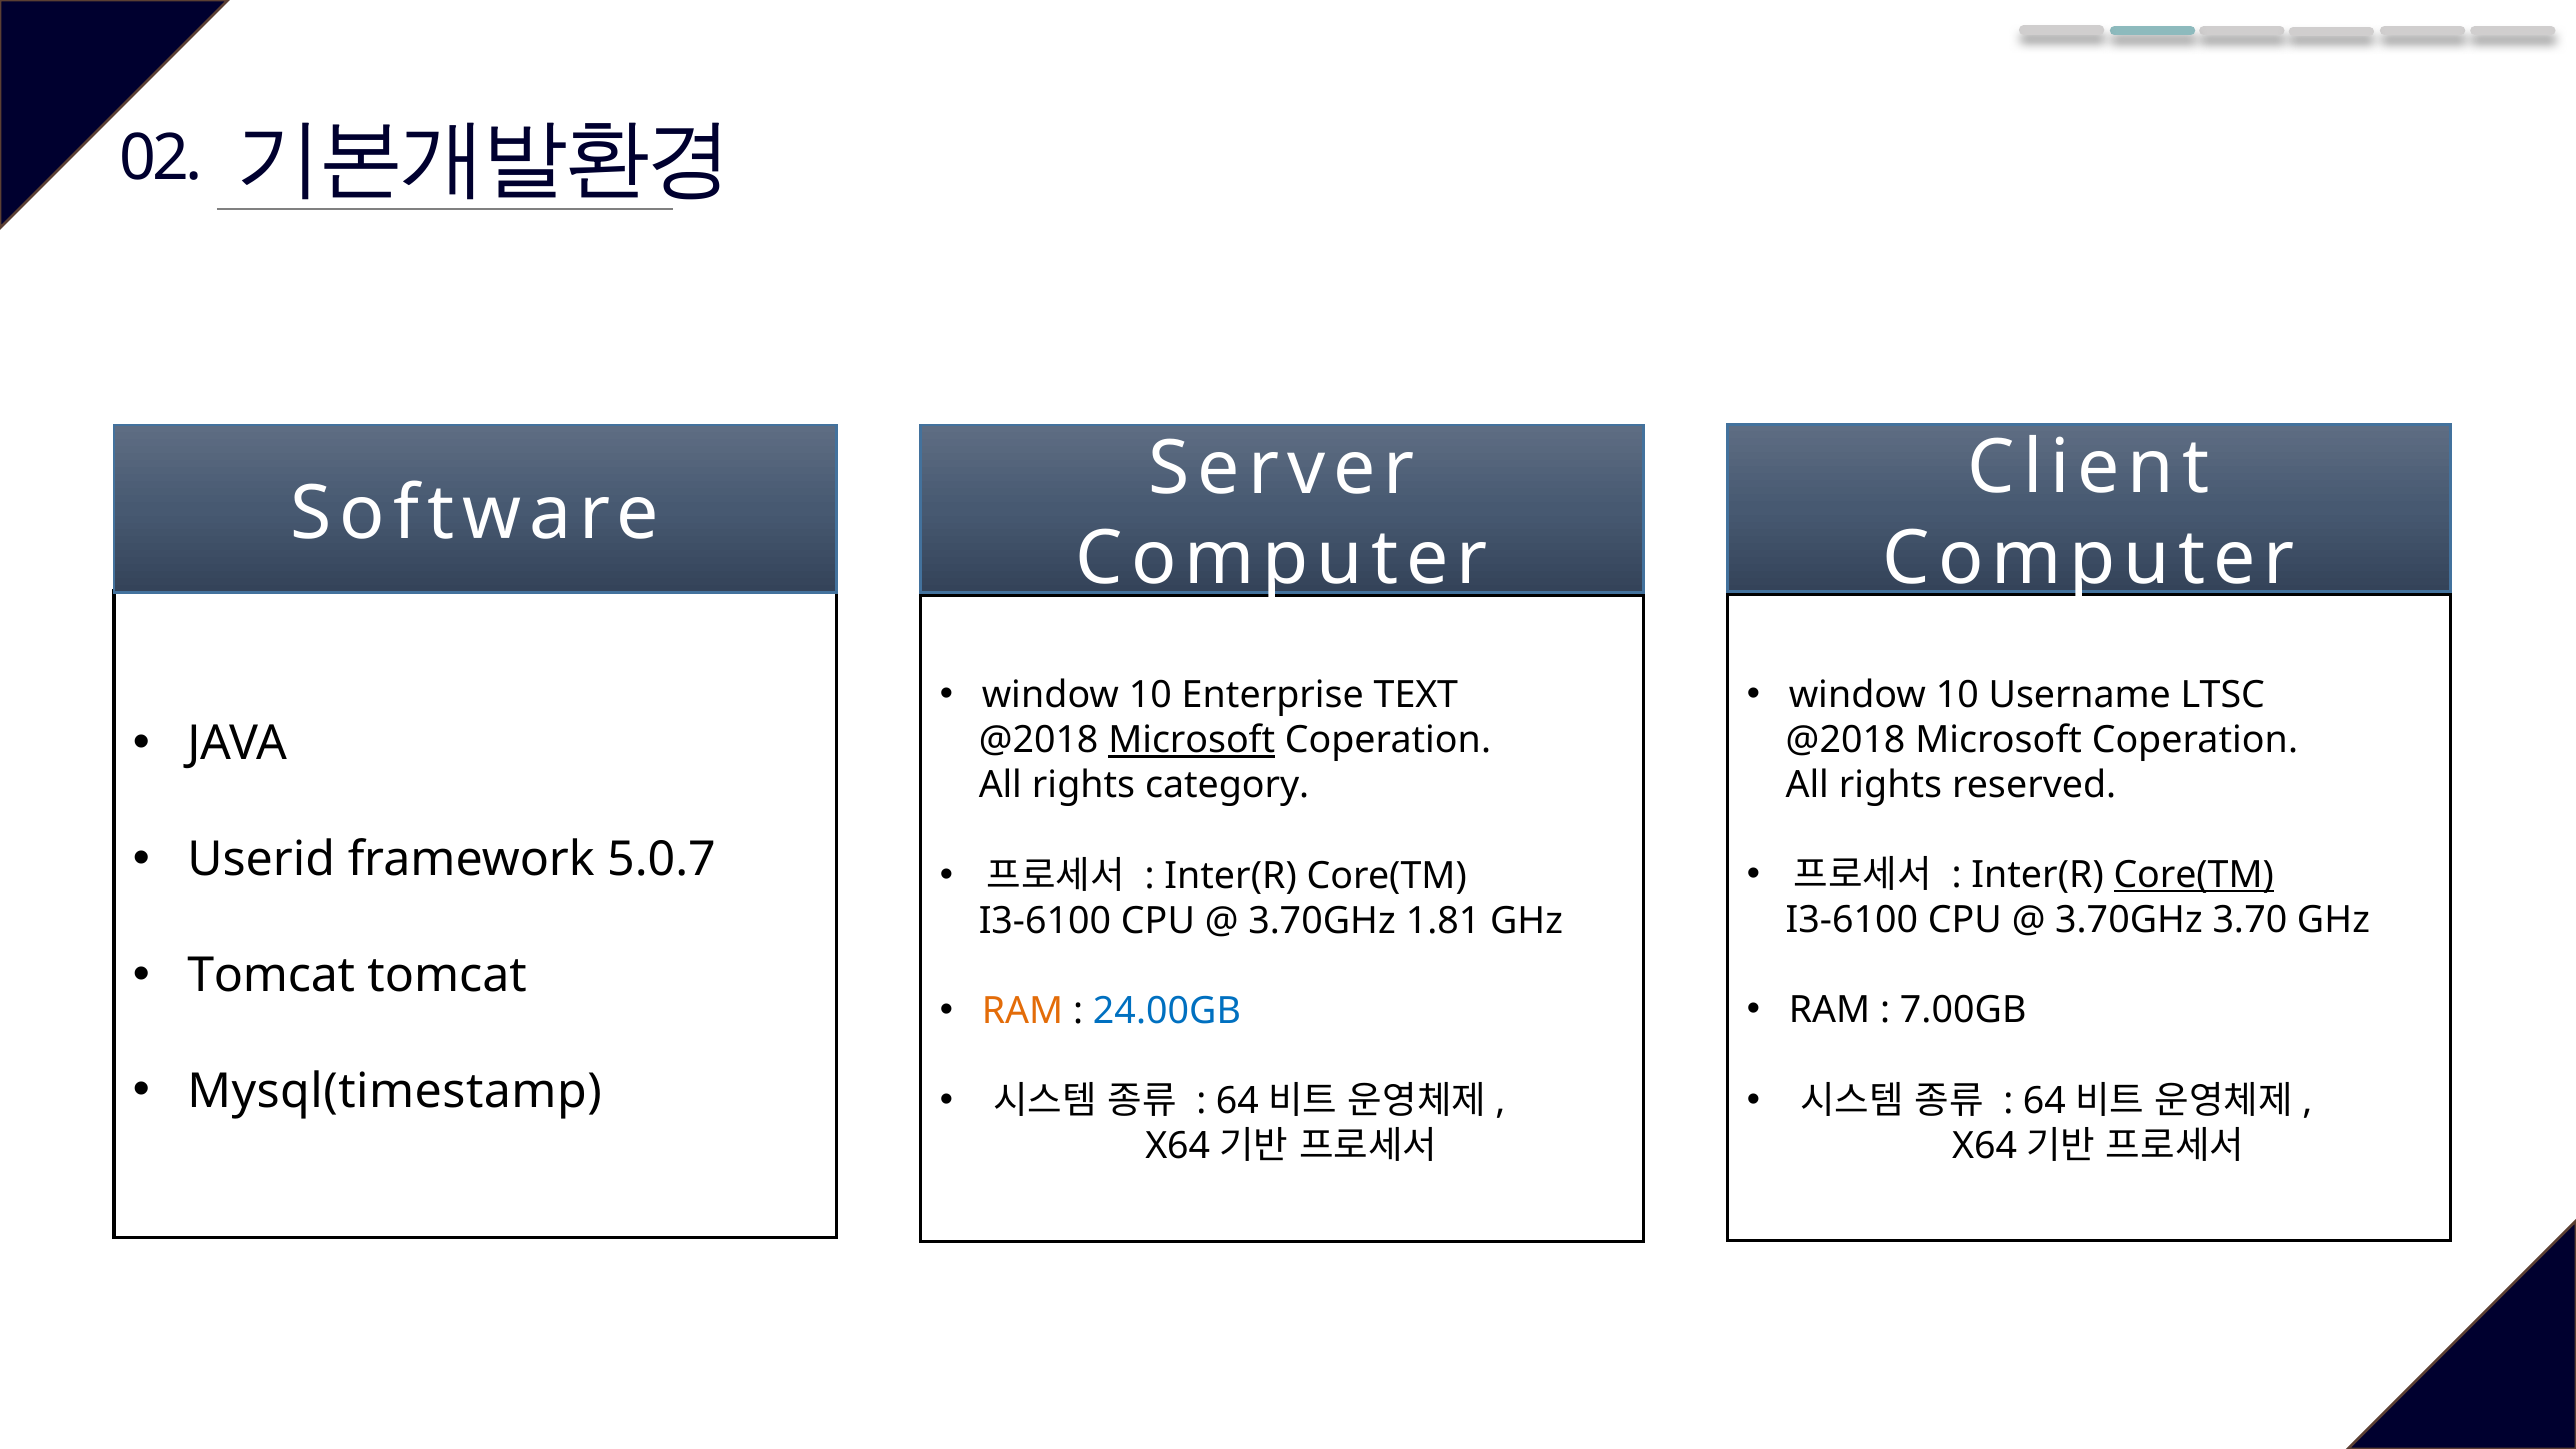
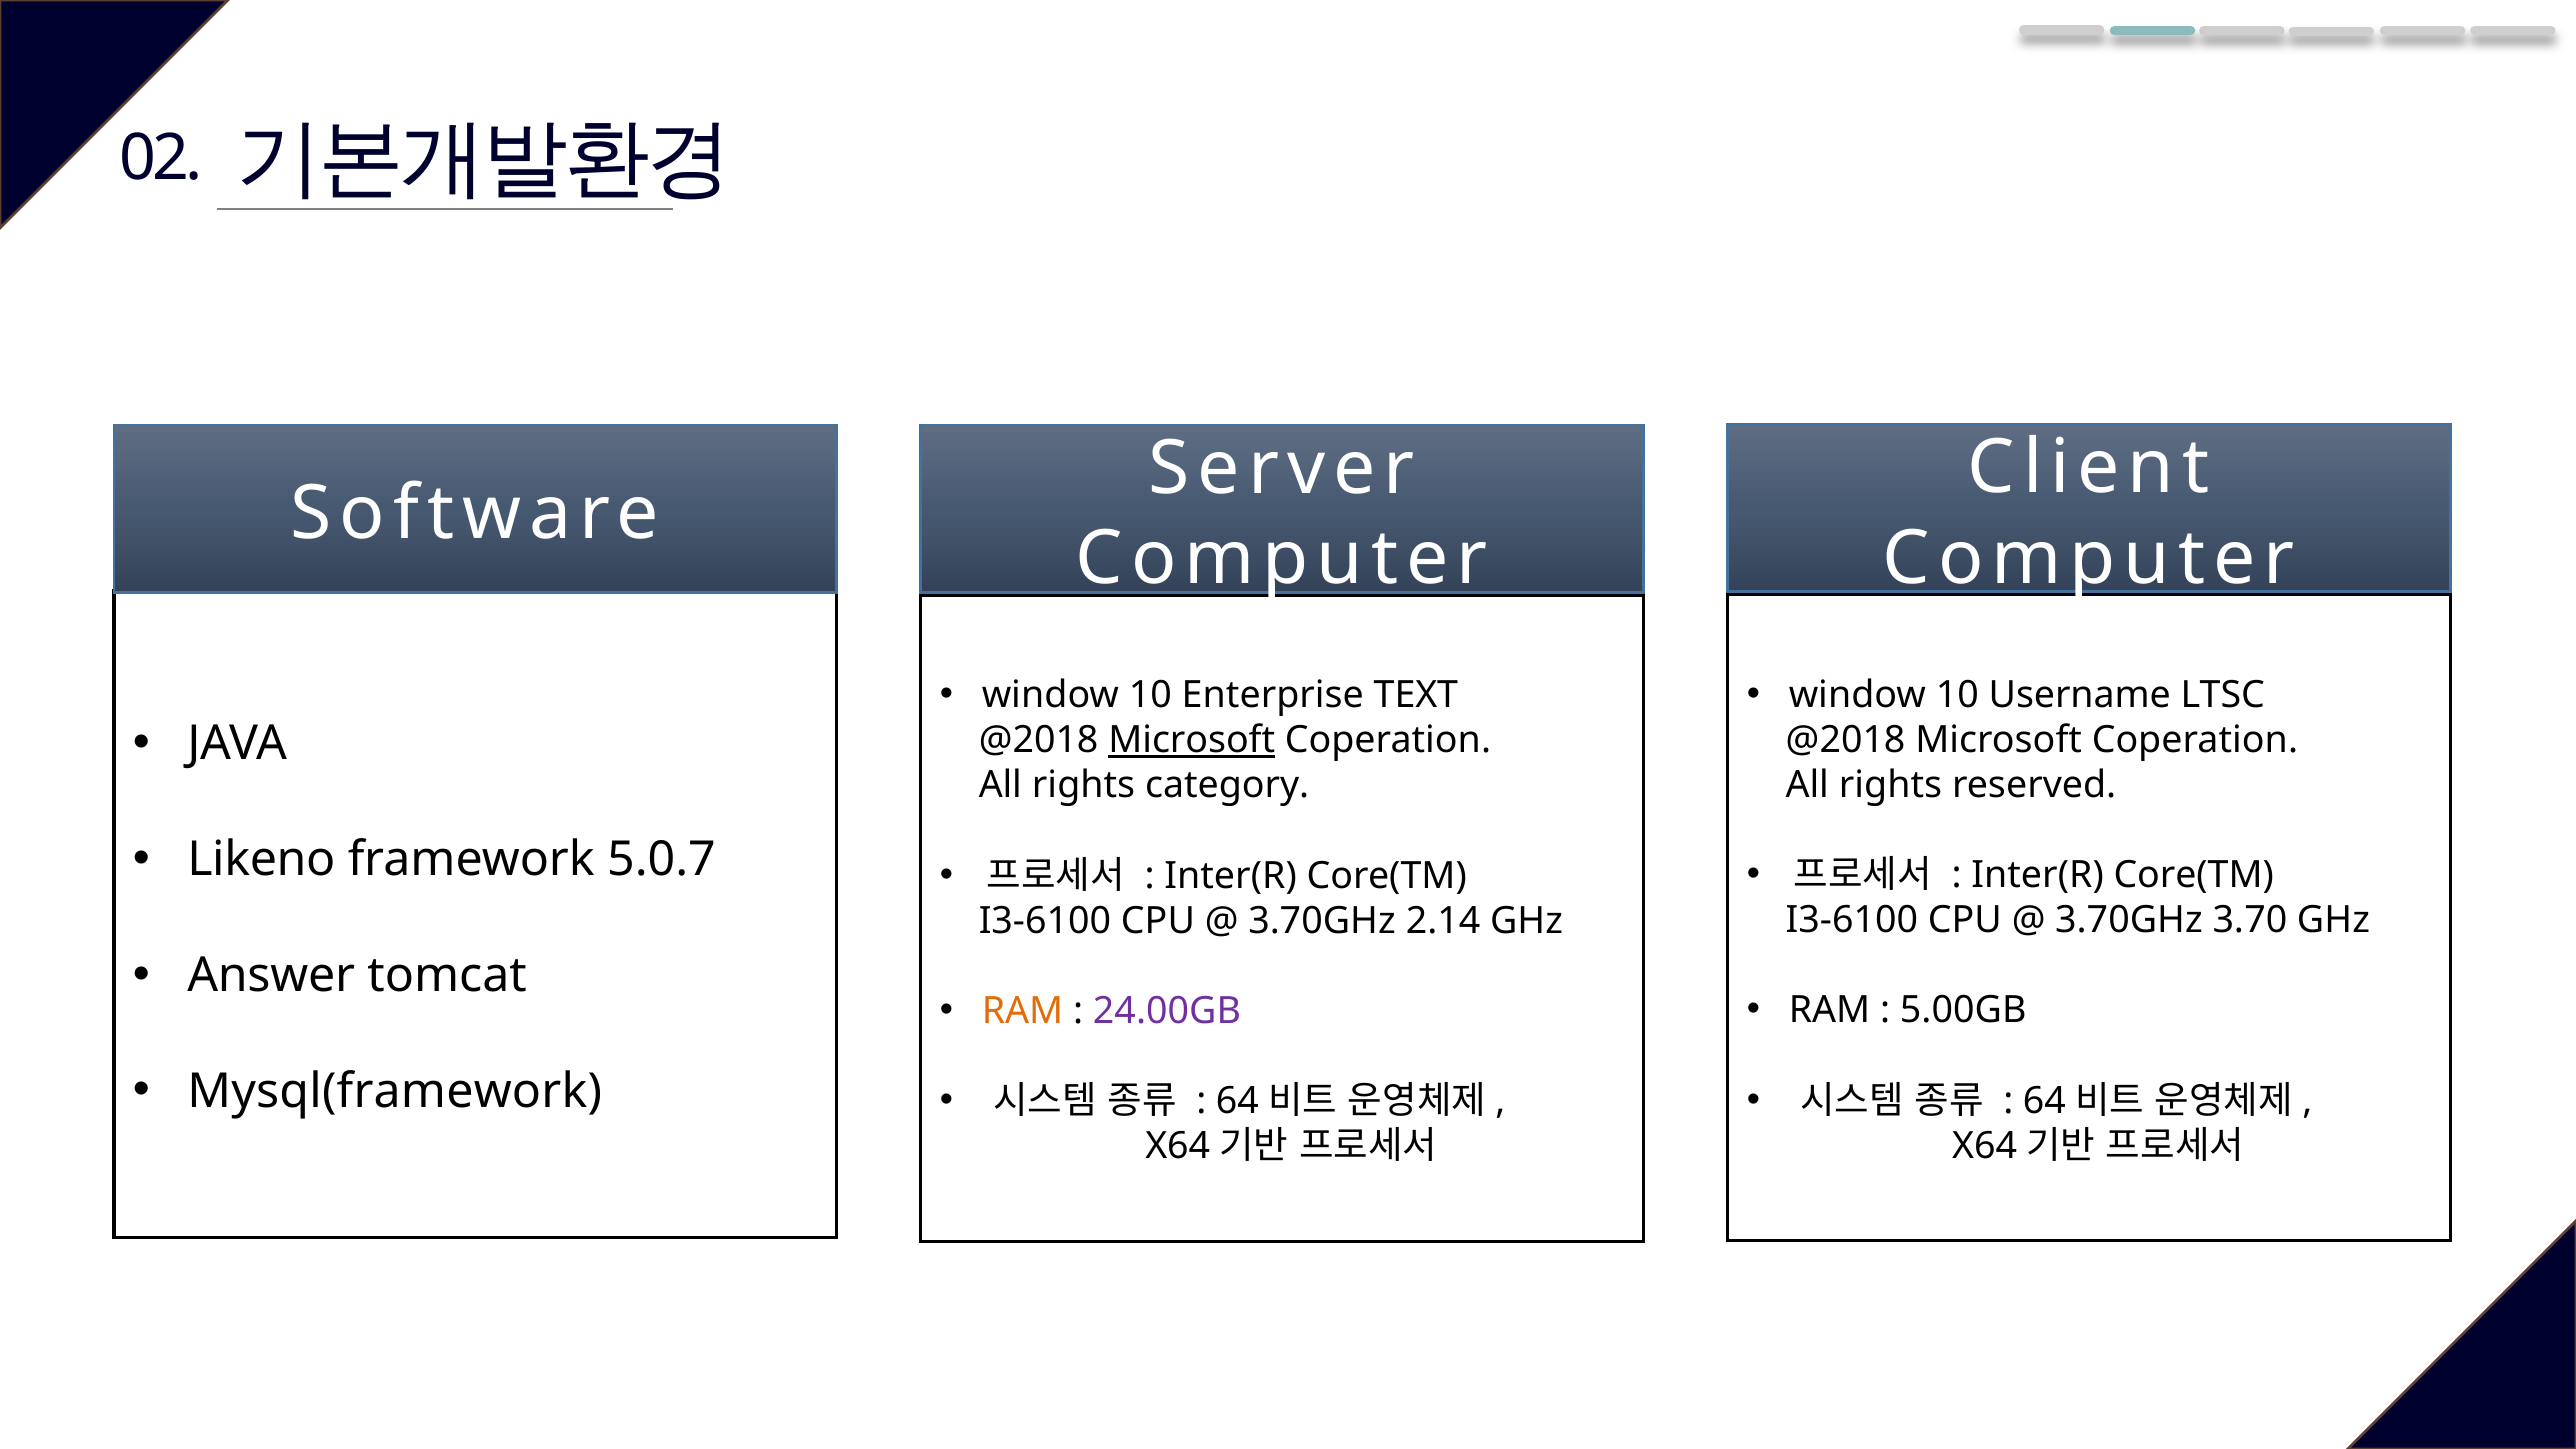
Userid: Userid -> Likeno (261, 860)
Core(TM underline: present -> none (2194, 875)
1.81: 1.81 -> 2.14 (1443, 921)
Tomcat: Tomcat -> Answer (271, 976)
7.00GB: 7.00GB -> 5.00GB (1963, 1010)
24.00GB colour: blue -> purple (1167, 1011)
Mysql(timestamp: Mysql(timestamp -> Mysql(framework (395, 1092)
